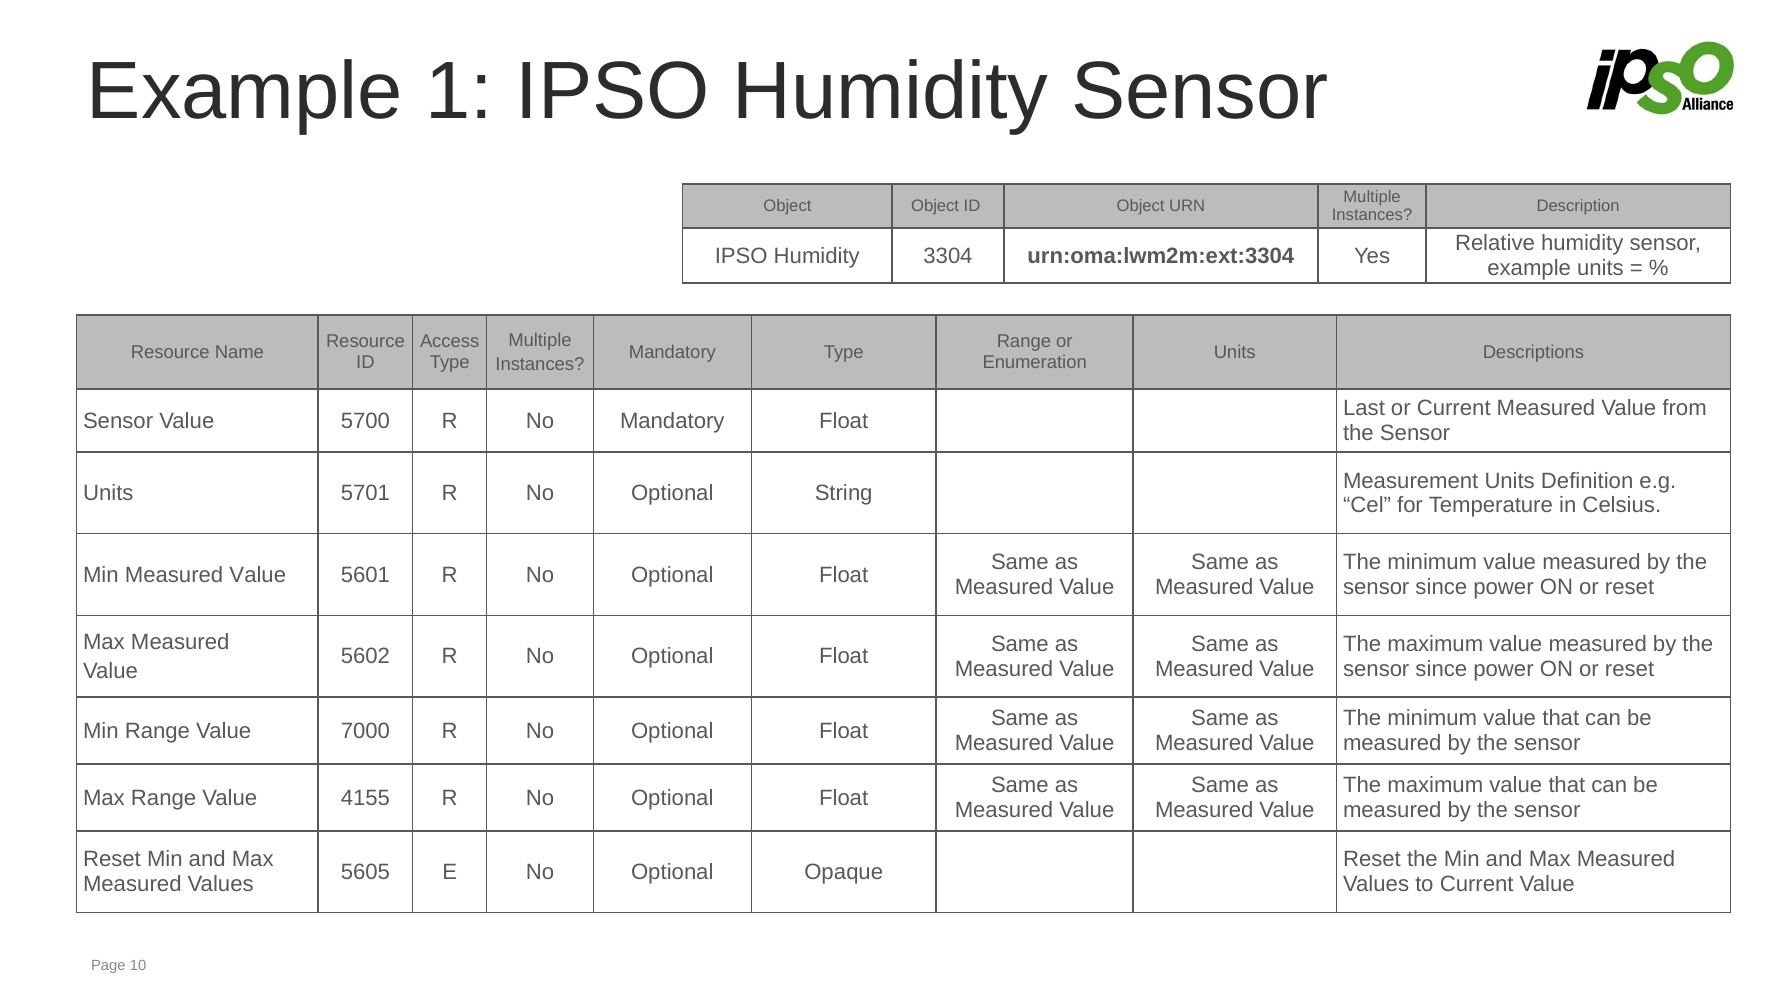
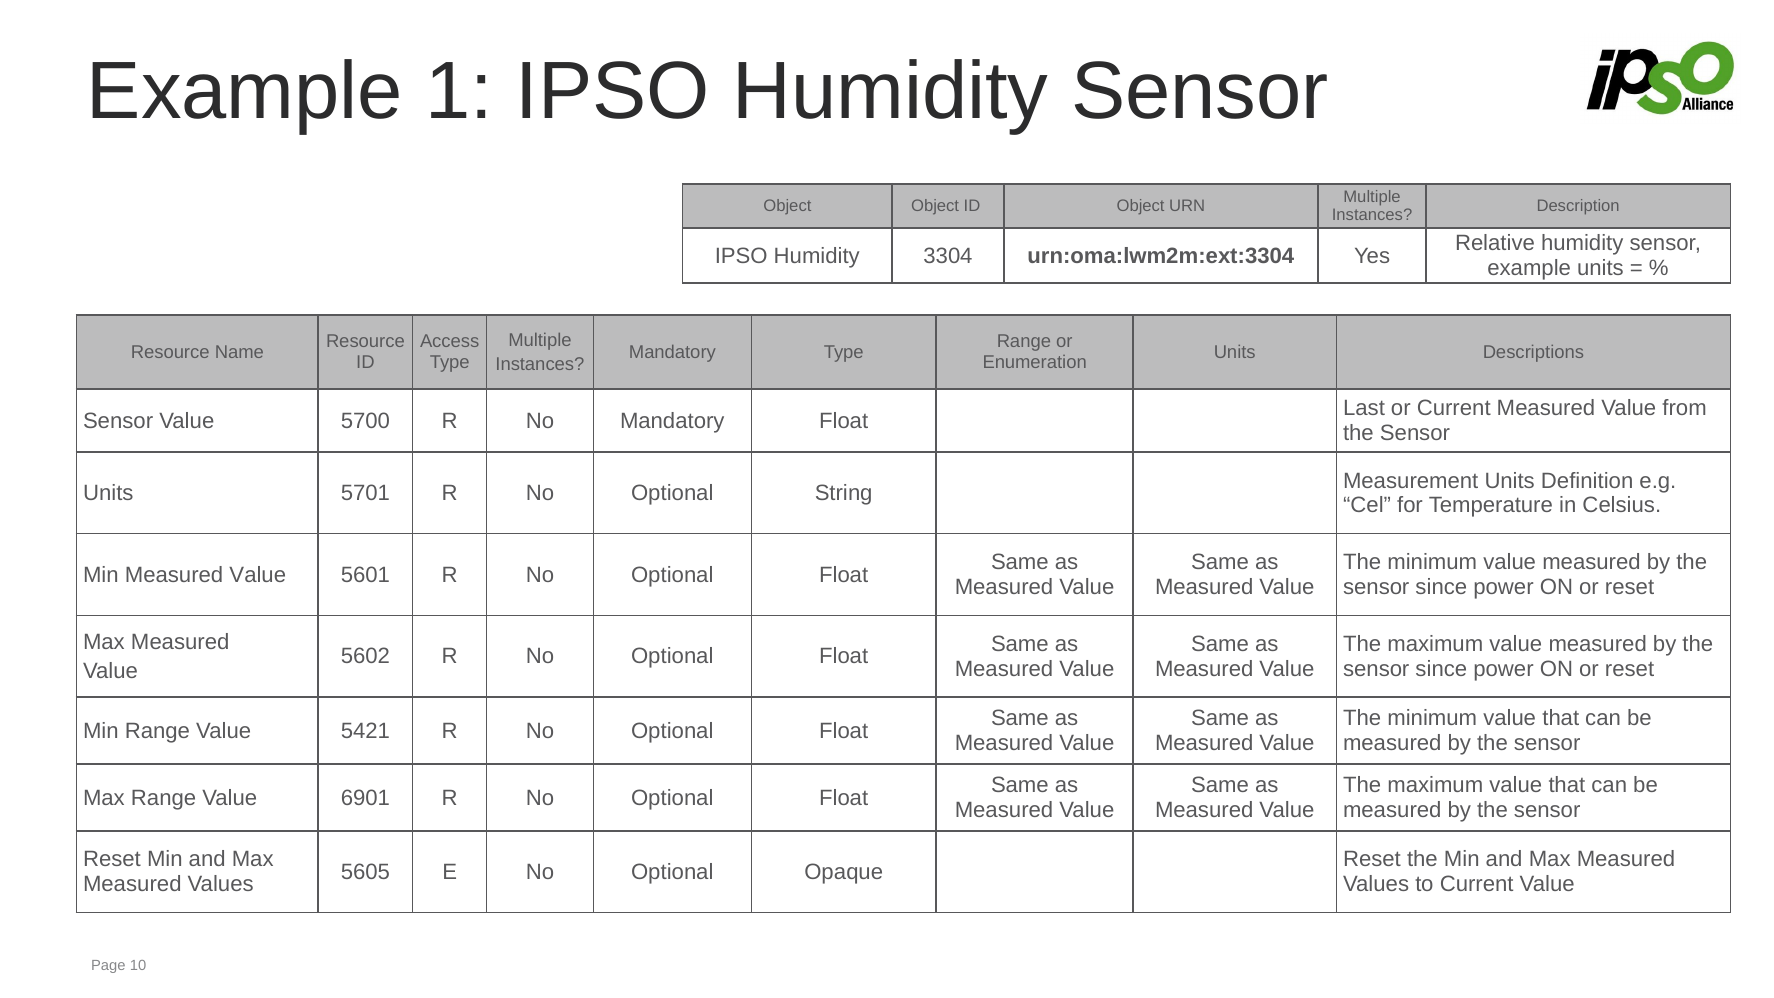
7000: 7000 -> 5421 (365, 731)
4155: 4155 -> 6901 (365, 798)
